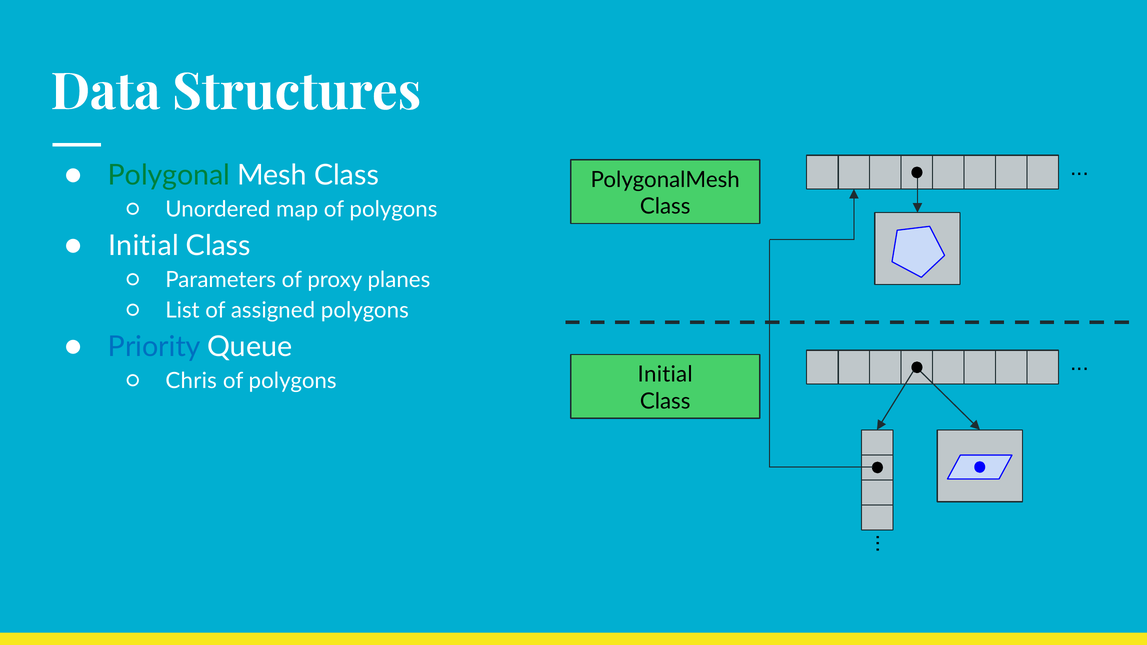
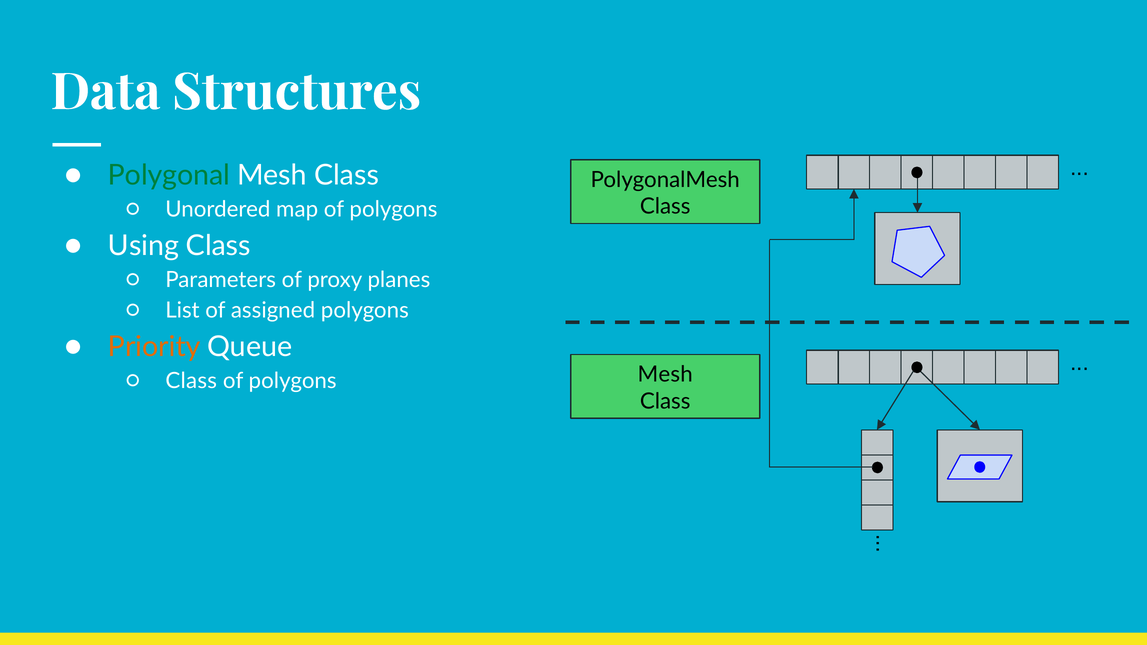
Initial: Initial -> Using (144, 246)
Priority colour: blue -> orange (154, 347)
Initial: Initial -> Mesh (665, 375)
Chris: Chris -> Class (191, 381)
